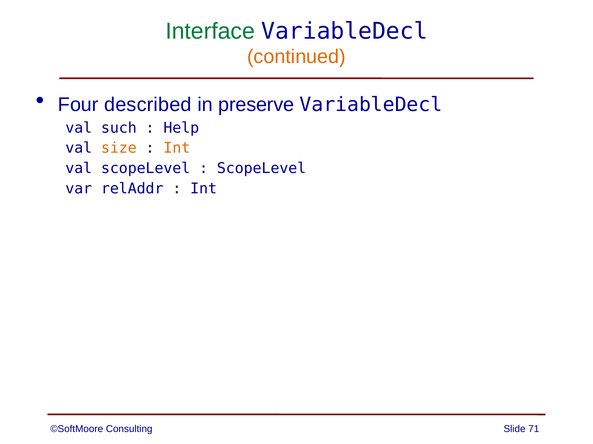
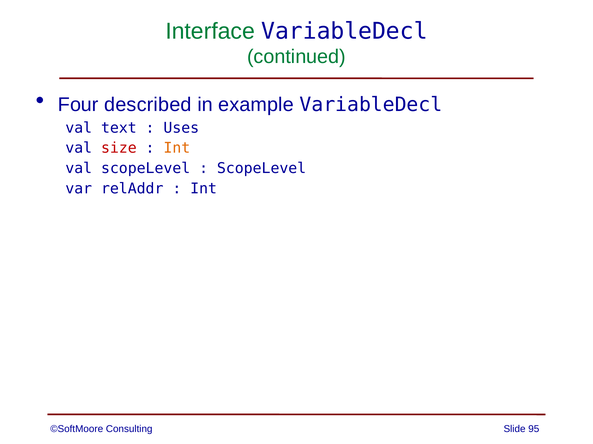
continued colour: orange -> green (296, 57)
preserve: preserve -> example (256, 105)
such: such -> text (119, 128)
Help: Help -> Uses (181, 128)
size colour: orange -> red (119, 148)
71: 71 -> 95 (534, 430)
